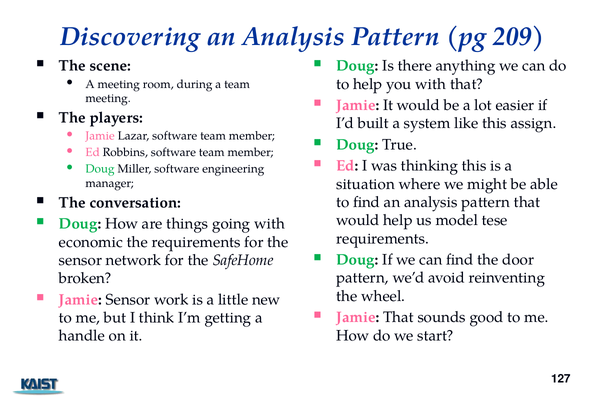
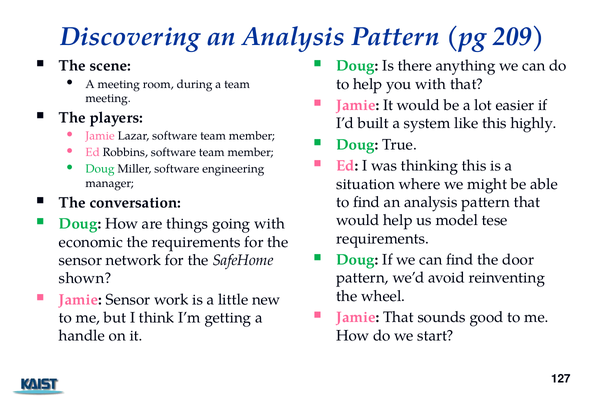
assign: assign -> highly (534, 123)
broken: broken -> shown (85, 278)
